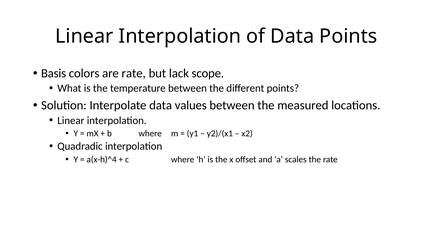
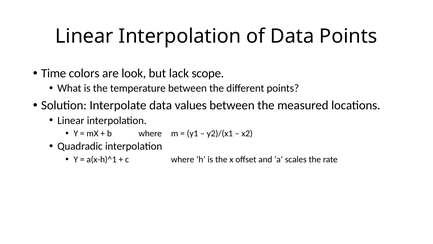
Basis: Basis -> Time (54, 73)
are rate: rate -> look (134, 73)
a(x-h)^4: a(x-h)^4 -> a(x-h)^1 (102, 159)
